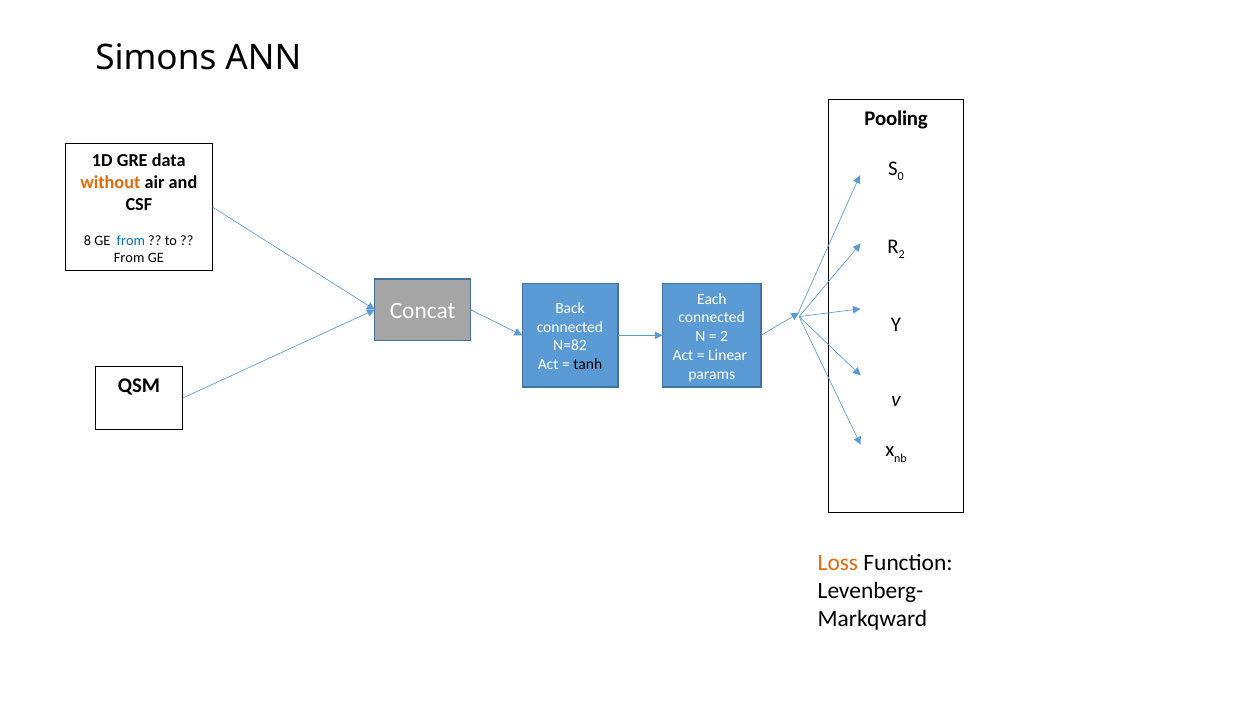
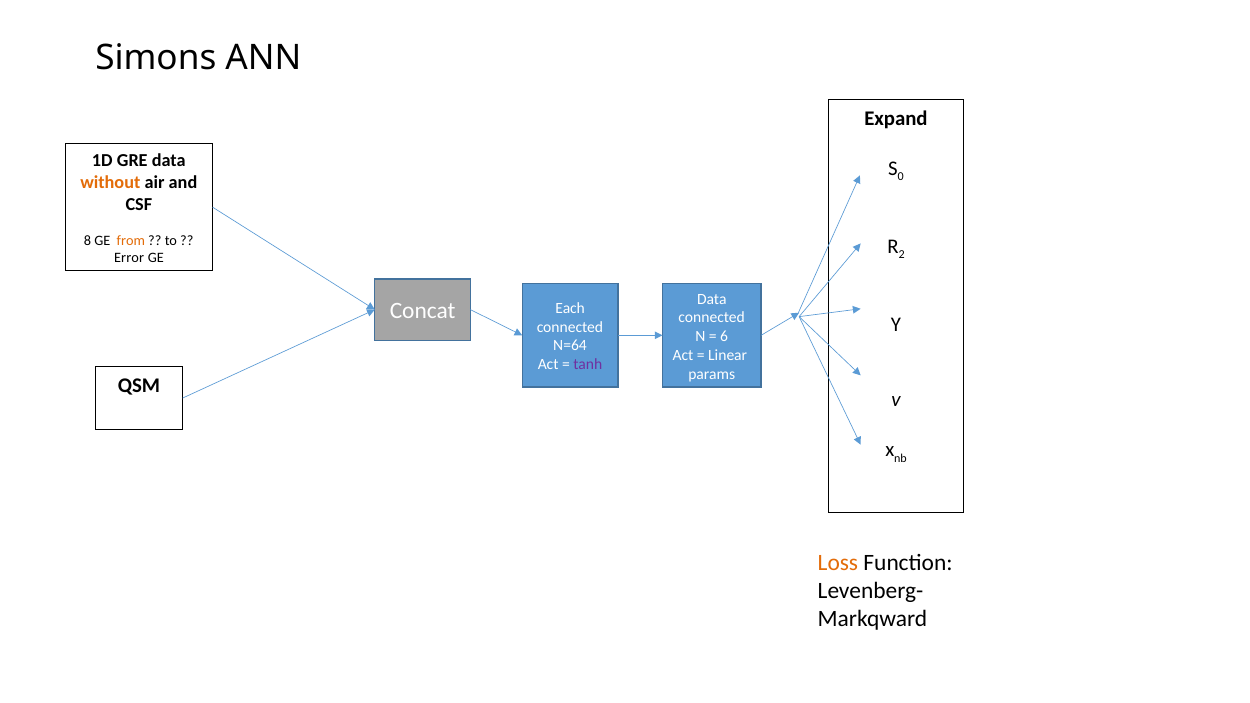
Pooling: Pooling -> Expand (896, 118)
from colour: blue -> orange (131, 241)
From: From -> Error (129, 258)
Each: Each -> Data (712, 299)
Back: Back -> Each (570, 308)
2: 2 -> 6 (724, 336)
N=82: N=82 -> N=64 (570, 346)
tanh colour: black -> purple (588, 365)
